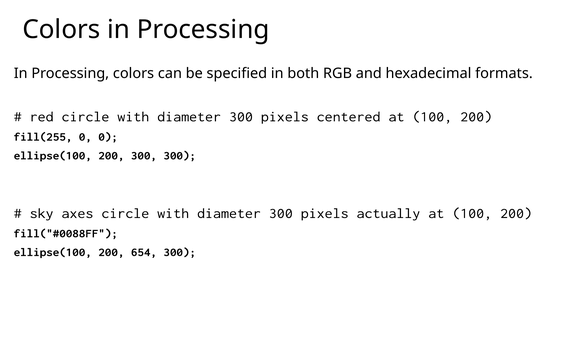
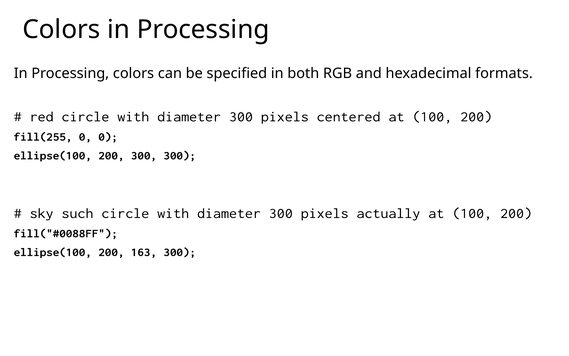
axes: axes -> such (77, 213)
654: 654 -> 163 (144, 252)
